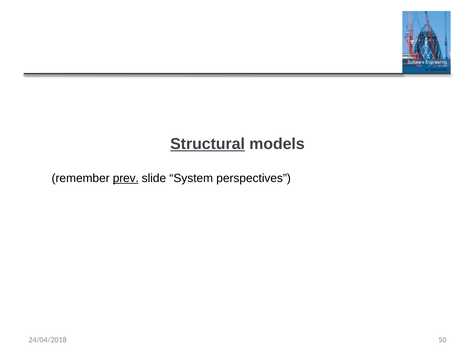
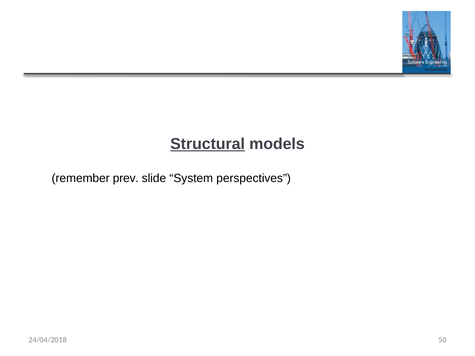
prev underline: present -> none (126, 178)
